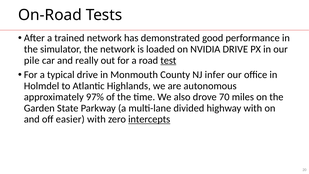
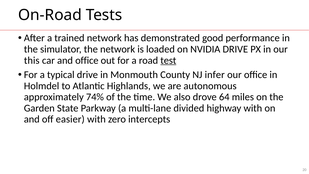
pile: pile -> this (32, 60)
and really: really -> office (87, 60)
97%: 97% -> 74% (95, 97)
70: 70 -> 64 (224, 97)
intercepts underline: present -> none (149, 119)
